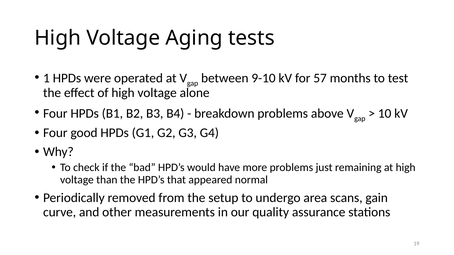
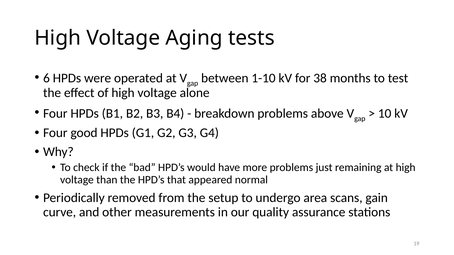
1: 1 -> 6 (46, 78)
9-10: 9-10 -> 1-10 (263, 78)
57: 57 -> 38 (320, 78)
